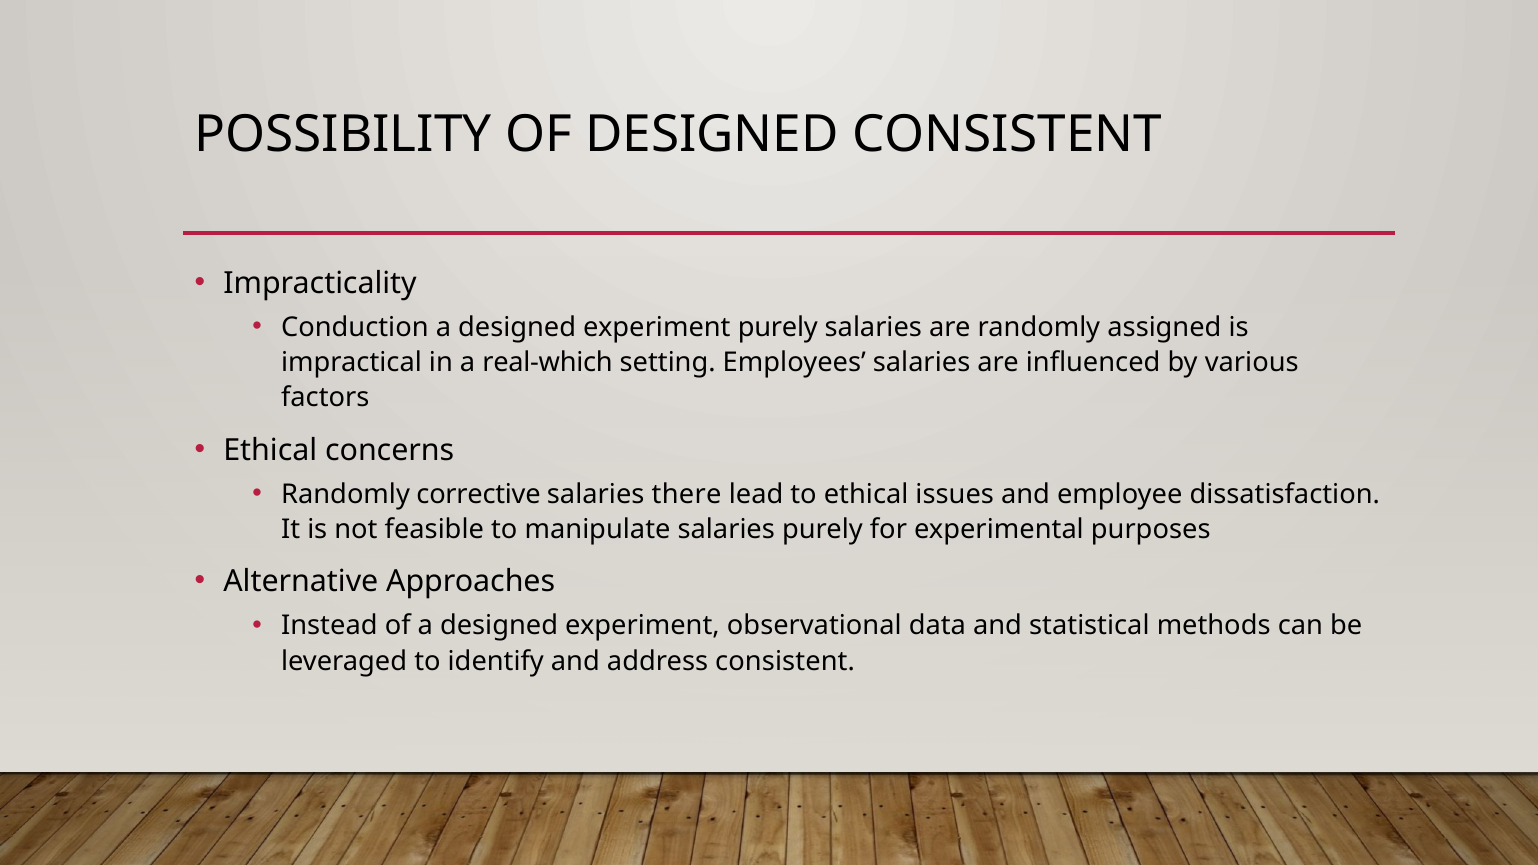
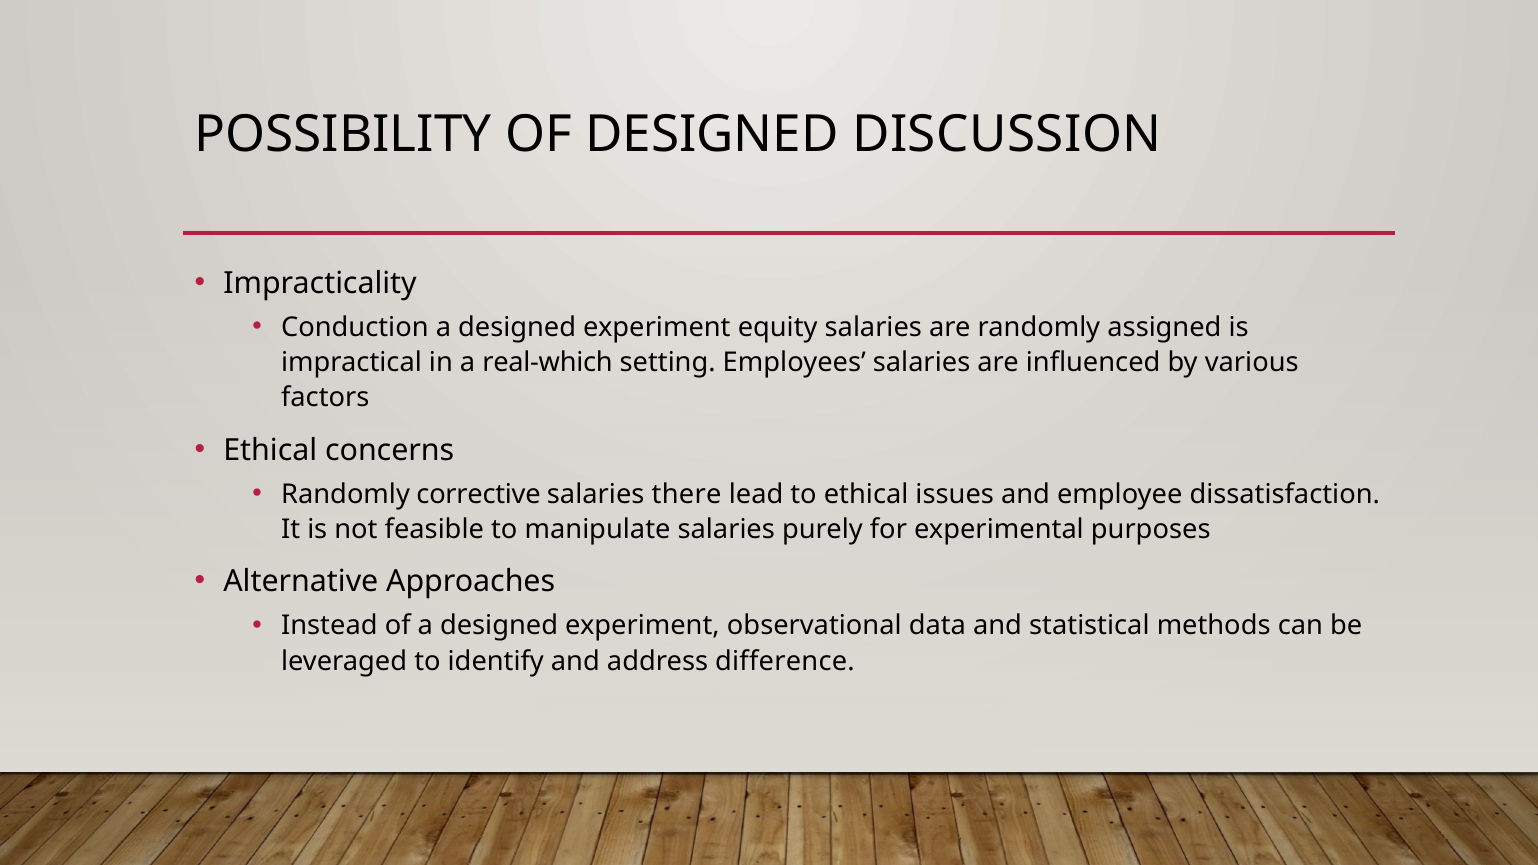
DESIGNED CONSISTENT: CONSISTENT -> DISCUSSION (1007, 135)
experiment purely: purely -> equity (778, 327)
address consistent: consistent -> difference (785, 661)
